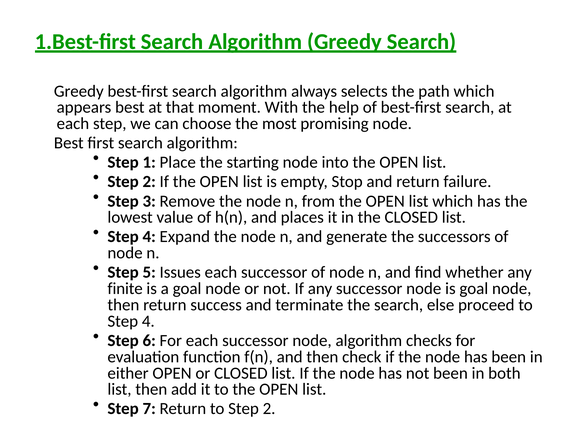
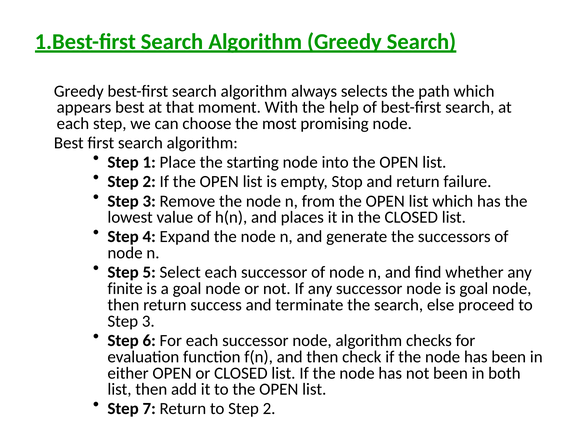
Issues: Issues -> Select (180, 272)
4: 4 -> 3 (148, 321)
